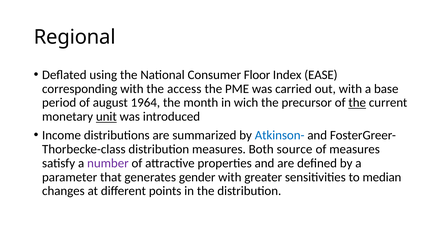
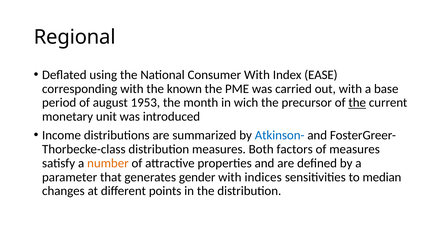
Consumer Floor: Floor -> With (257, 75)
access: access -> known (184, 89)
1964: 1964 -> 1953 (145, 103)
unit underline: present -> none (106, 117)
source: source -> factors (295, 149)
number colour: purple -> orange (108, 163)
greater: greater -> indices (263, 177)
